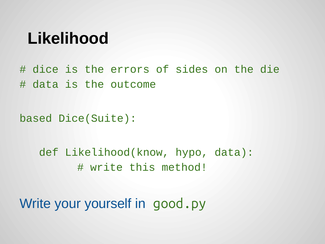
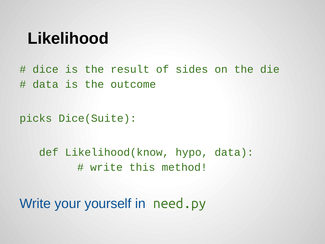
errors: errors -> result (130, 69)
based: based -> picks (36, 118)
good.py: good.py -> need.py (180, 204)
